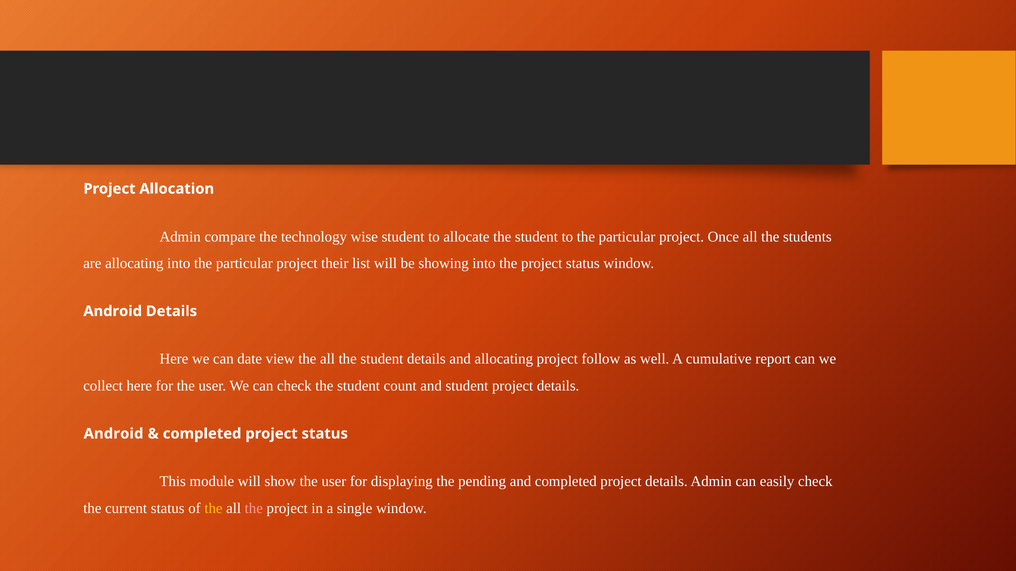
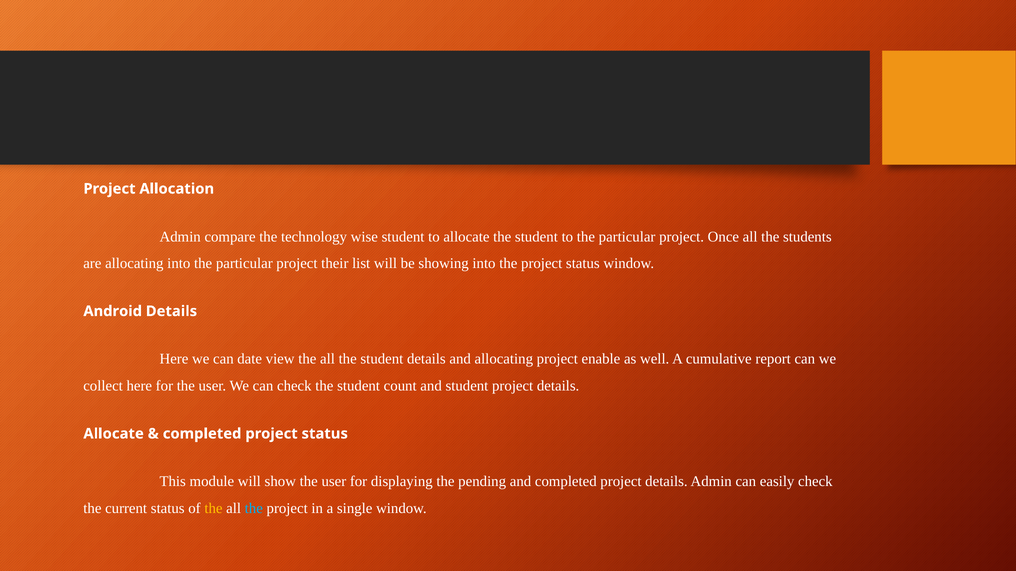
follow: follow -> enable (601, 359)
Android: Android -> Allocate (114, 434)
the colour: pink -> light blue (254, 509)
